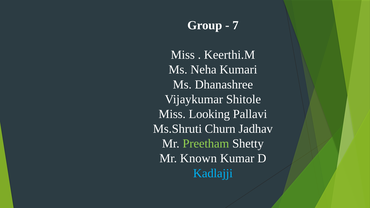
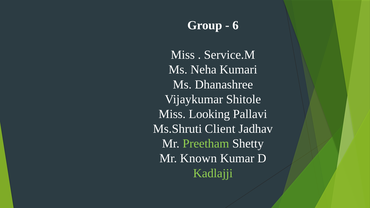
7: 7 -> 6 (235, 25)
Keerthi.M: Keerthi.M -> Service.M (230, 55)
Churn: Churn -> Client (220, 129)
Kadlajji colour: light blue -> light green (213, 173)
